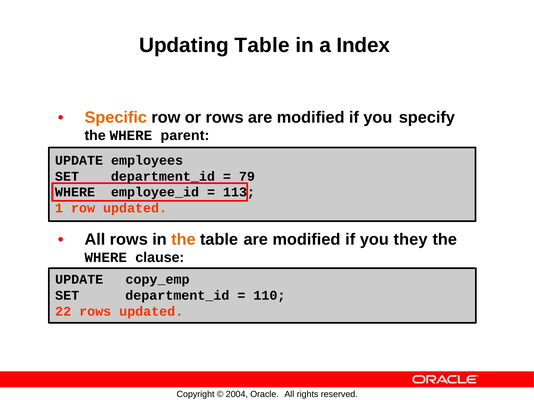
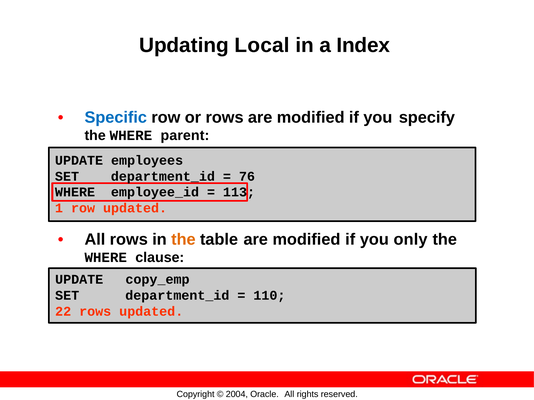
Updating Table: Table -> Local (262, 46)
Specific colour: orange -> blue (116, 117)
79: 79 -> 76 (247, 177)
they: they -> only (411, 240)
